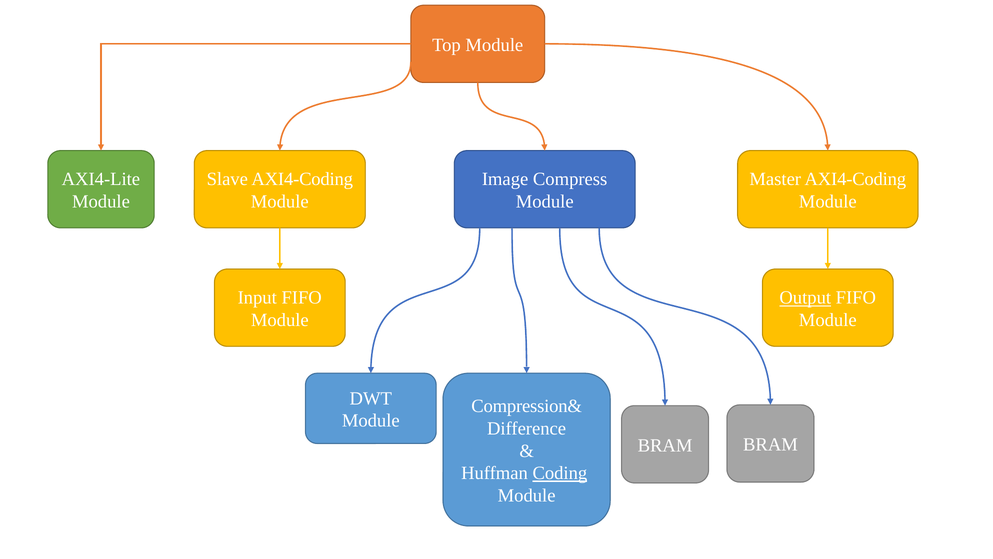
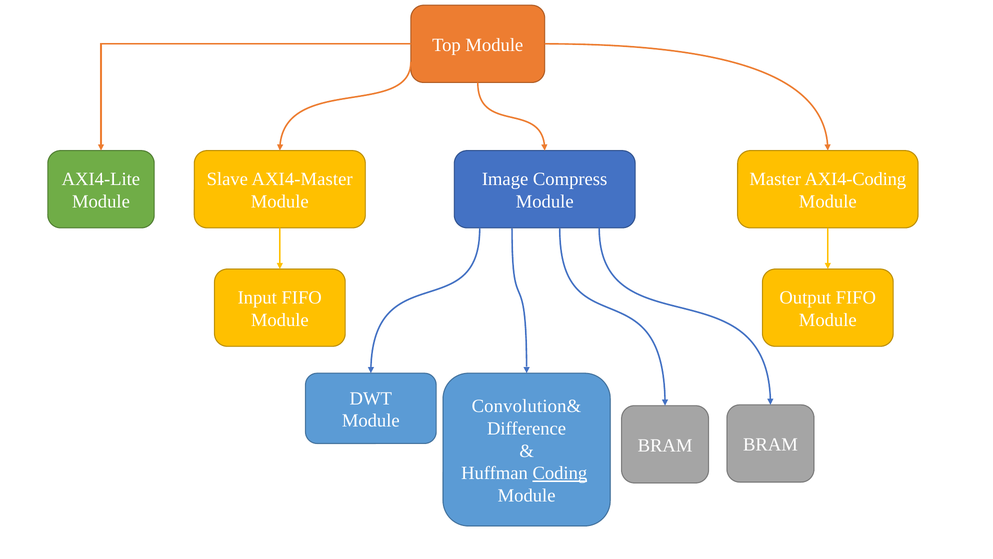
Slave AXI4-Coding: AXI4-Coding -> AXI4-Master (302, 179)
Output underline: present -> none (805, 298)
Compression&: Compression& -> Convolution& (526, 406)
